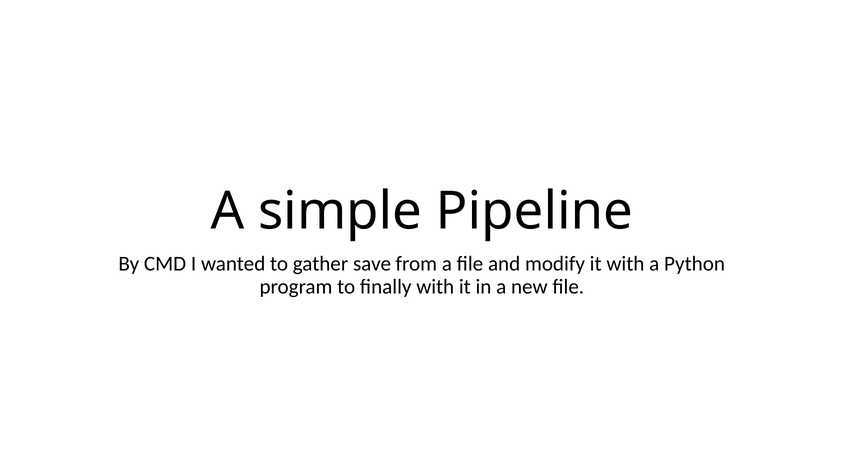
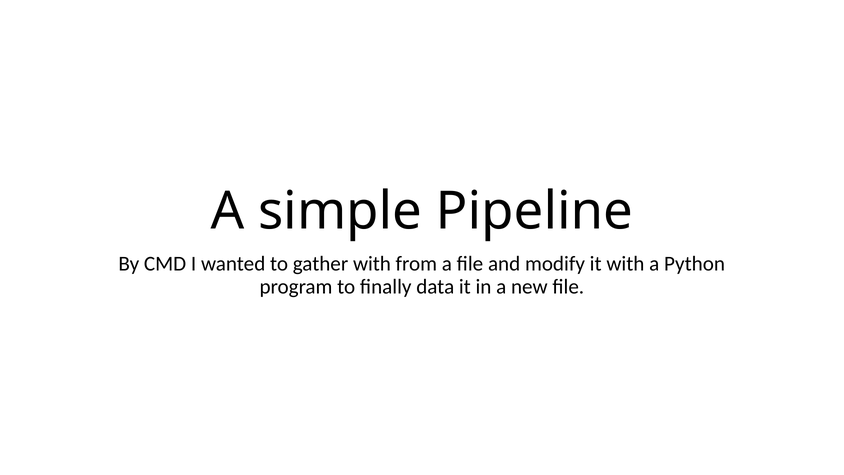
gather save: save -> with (372, 264)
finally with: with -> data (435, 287)
